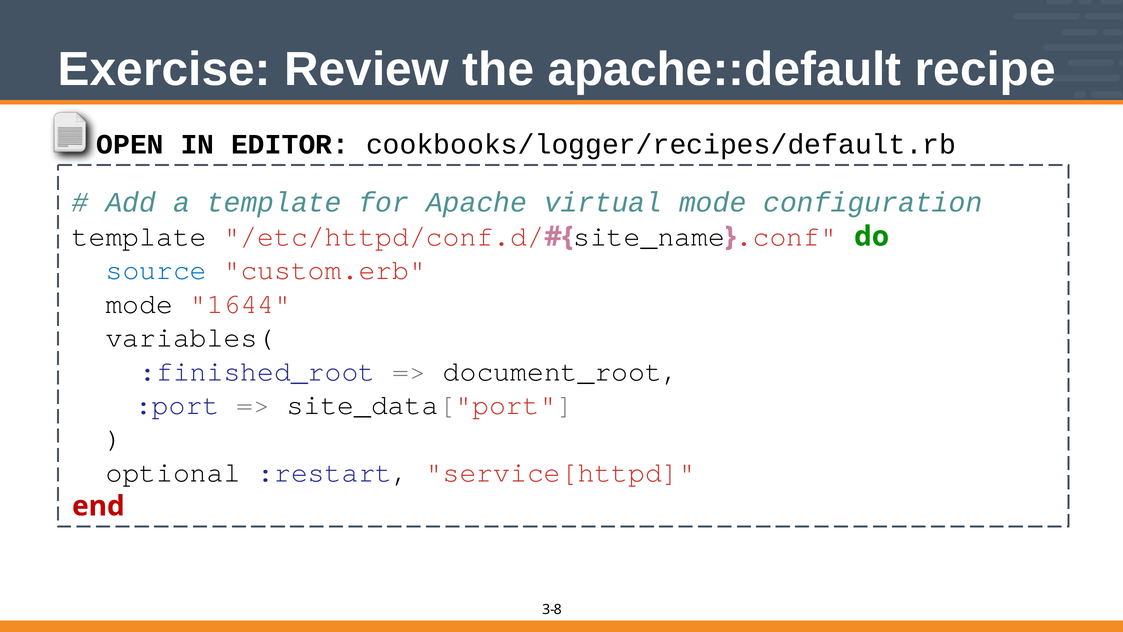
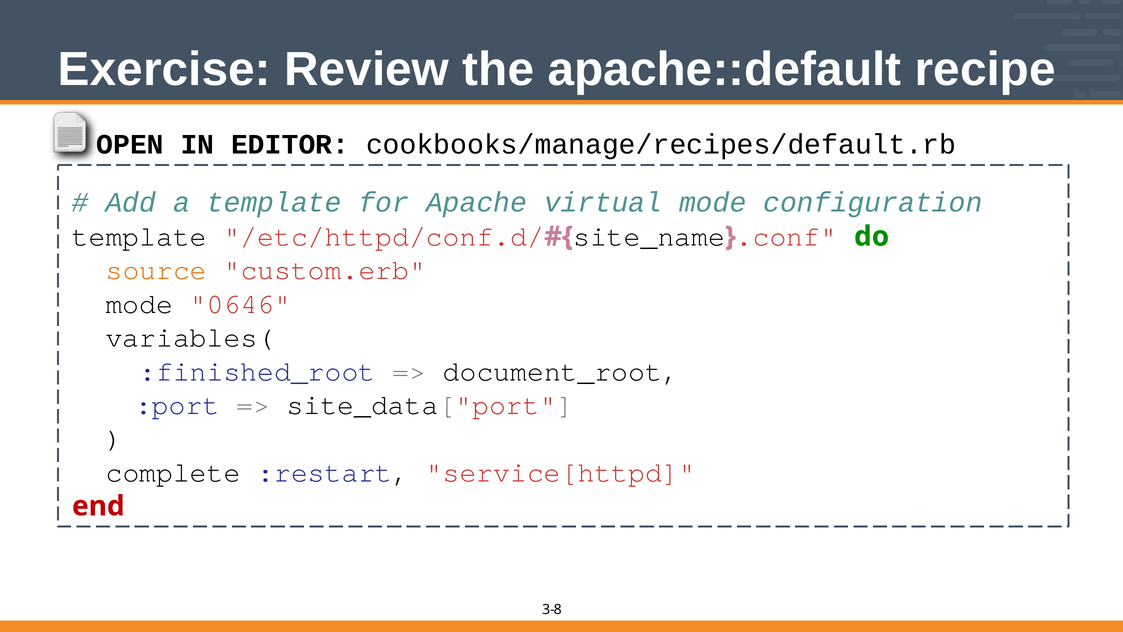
cookbooks/logger/recipes/default.rb: cookbooks/logger/recipes/default.rb -> cookbooks/manage/recipes/default.rb (661, 144)
source colour: blue -> orange (156, 270)
1644: 1644 -> 0646 (241, 304)
optional: optional -> complete (173, 472)
